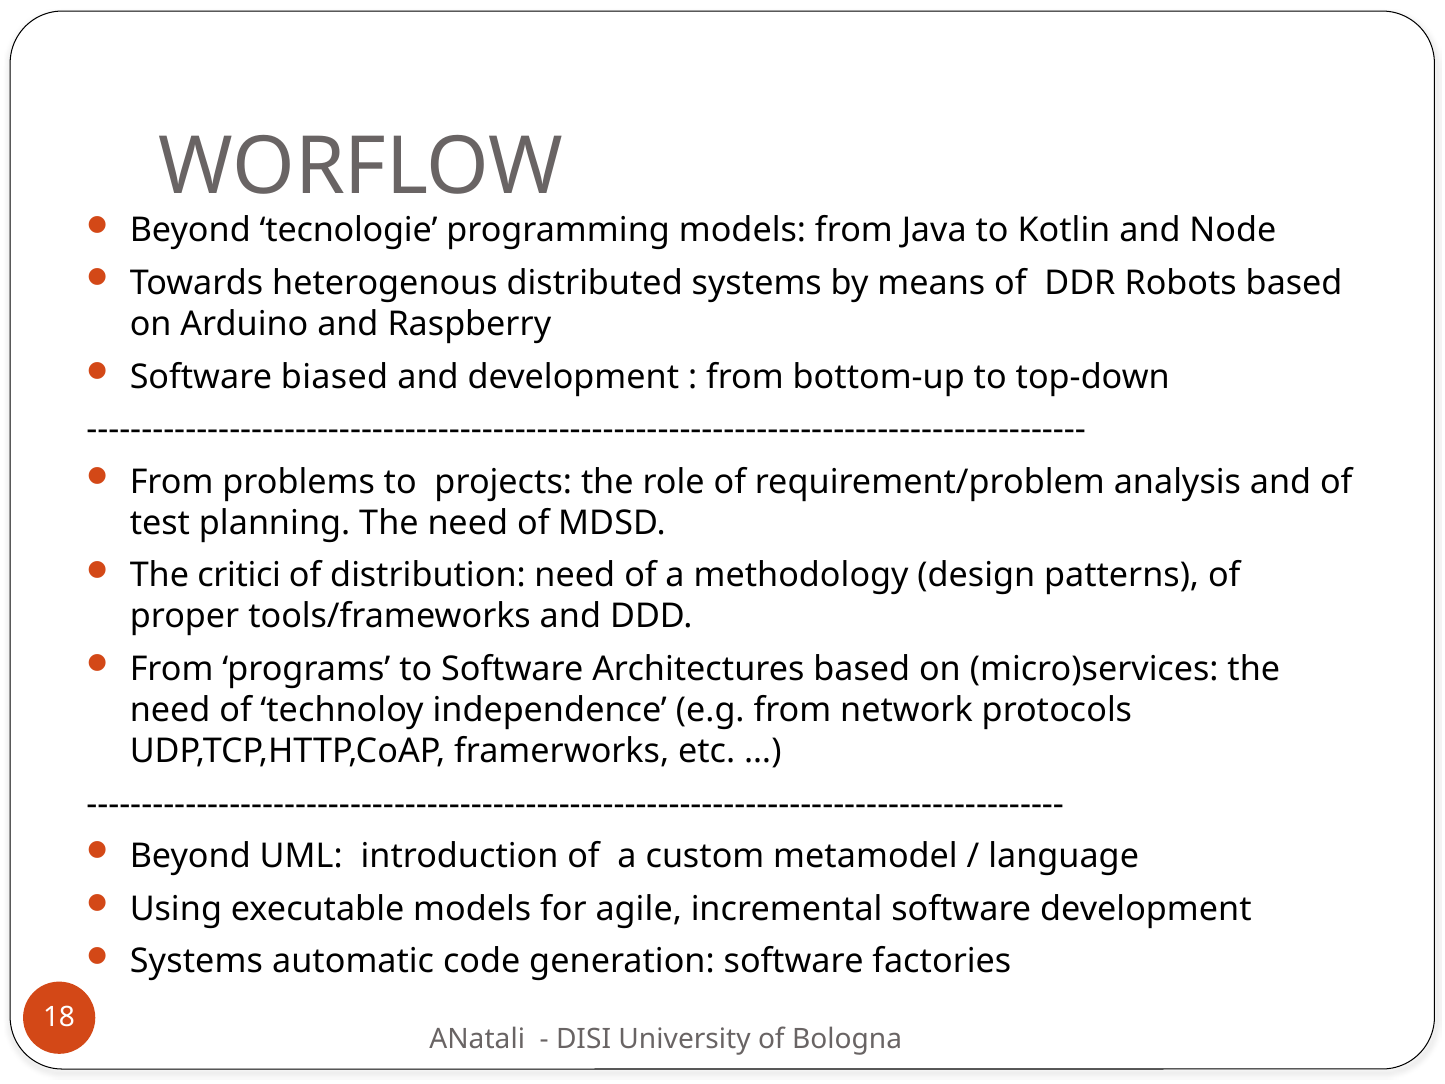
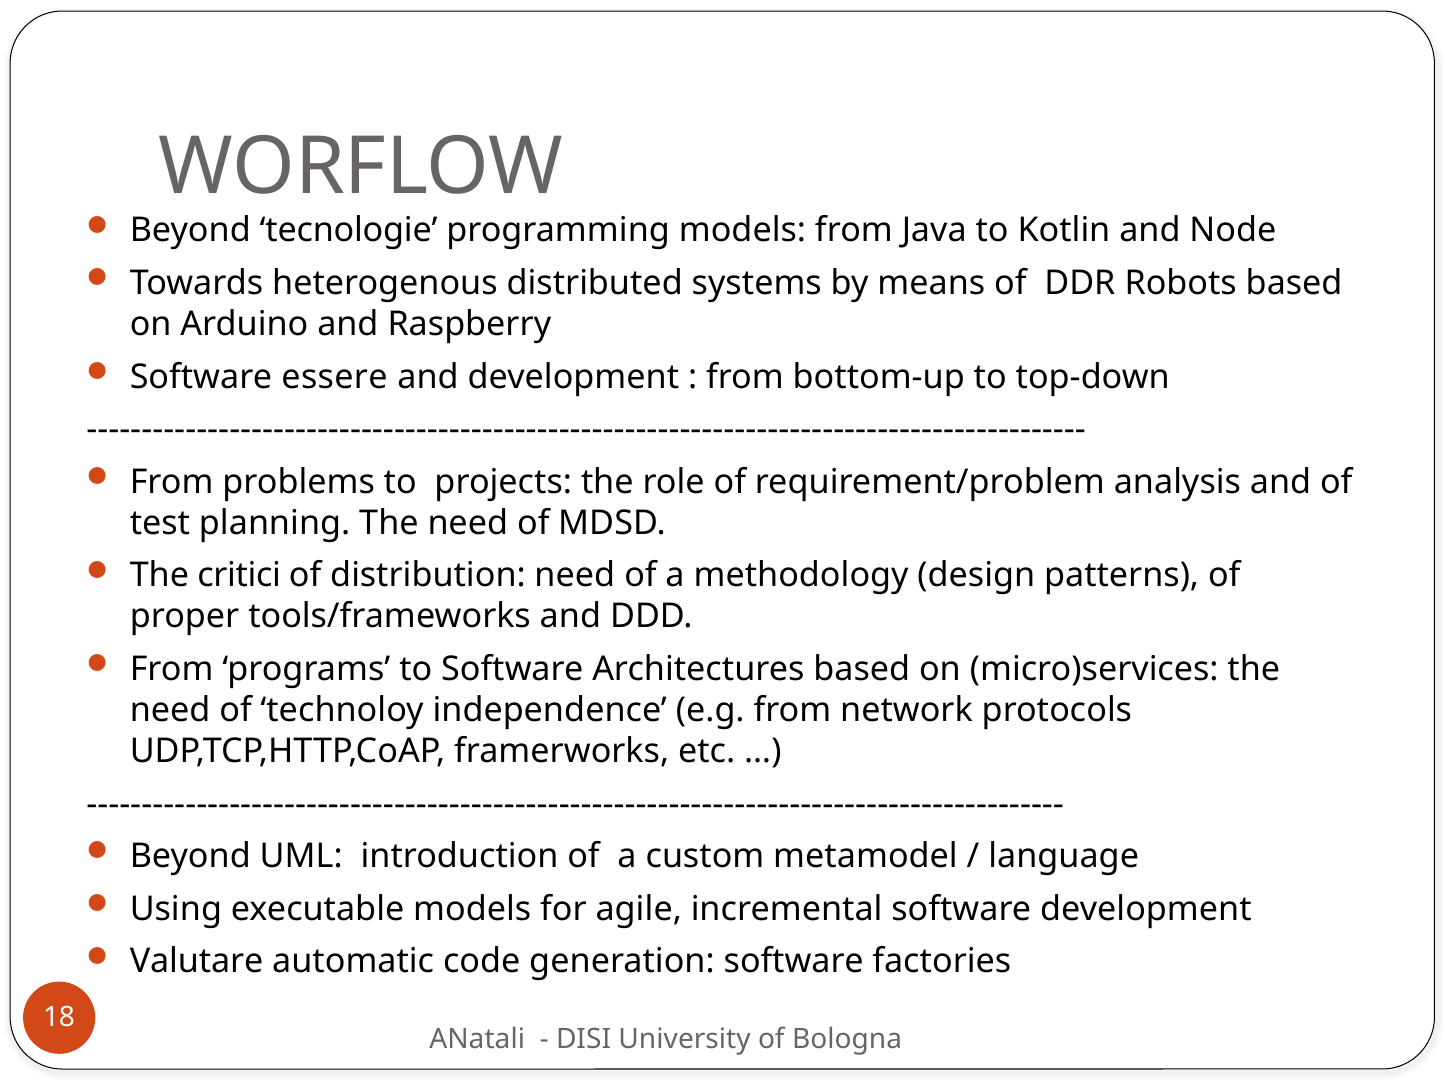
biased: biased -> essere (335, 377)
Systems: Systems -> Valutare (197, 961)
